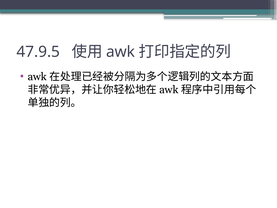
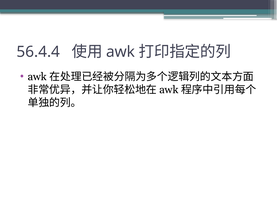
47.9.5: 47.9.5 -> 56.4.4 (38, 52)
